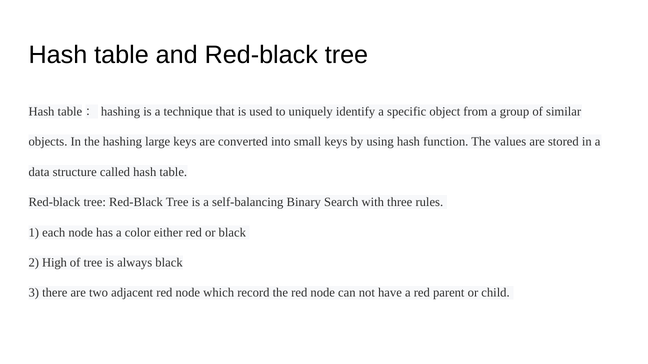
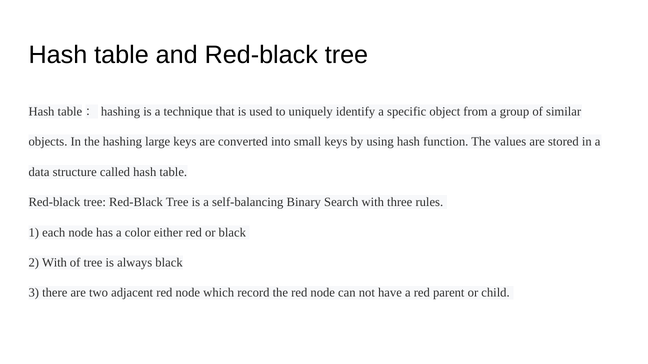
2 High: High -> With (54, 263)
